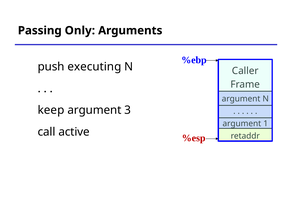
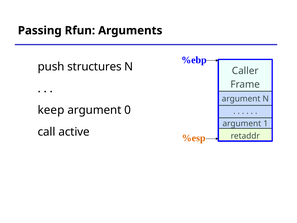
Only: Only -> Rfun (80, 30)
executing: executing -> structures (94, 67)
3: 3 -> 0 (128, 110)
%esp colour: red -> orange (194, 138)
